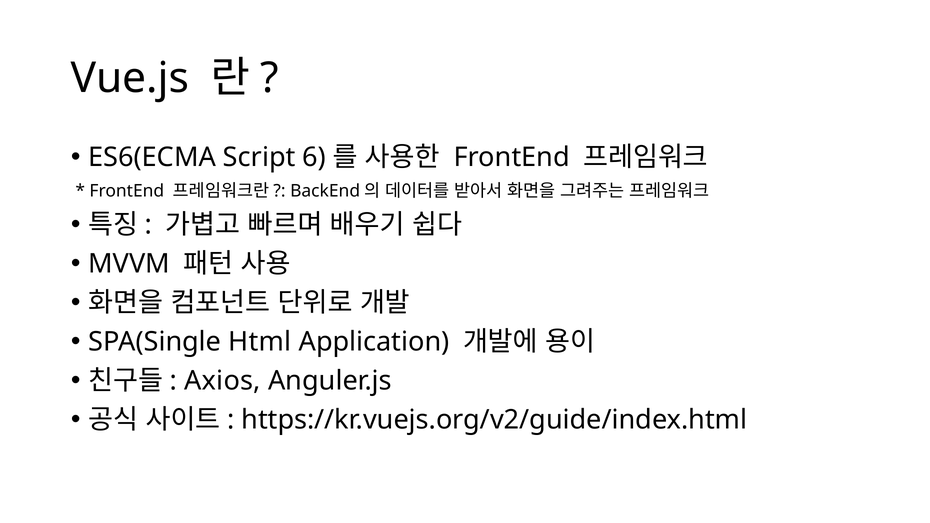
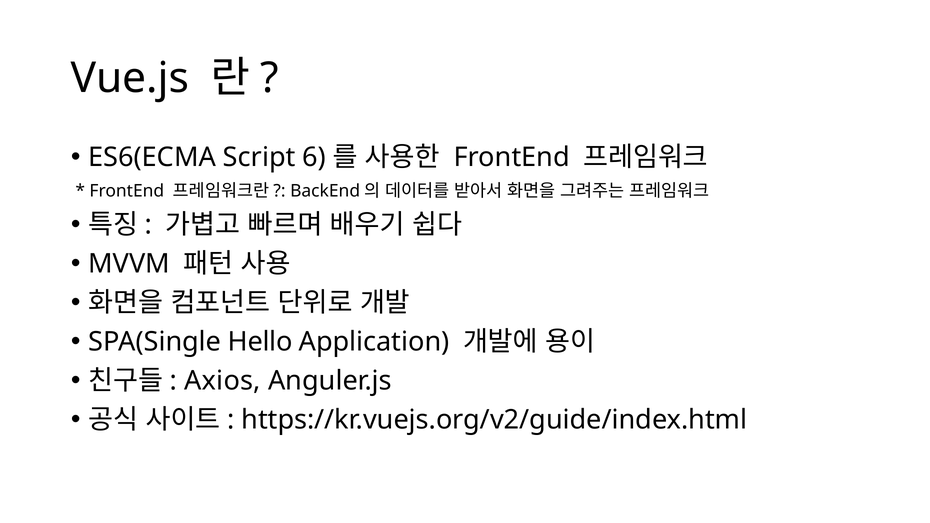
Html: Html -> Hello (260, 342)
